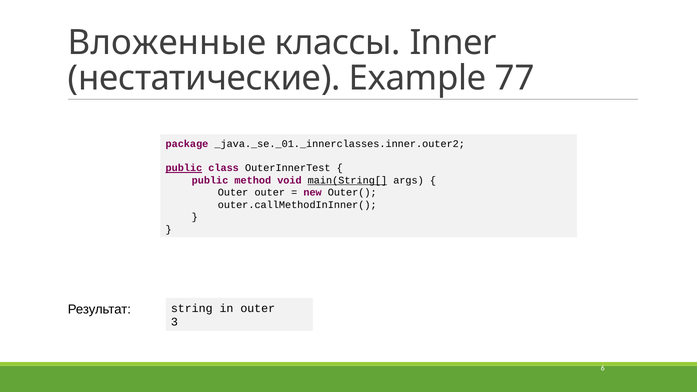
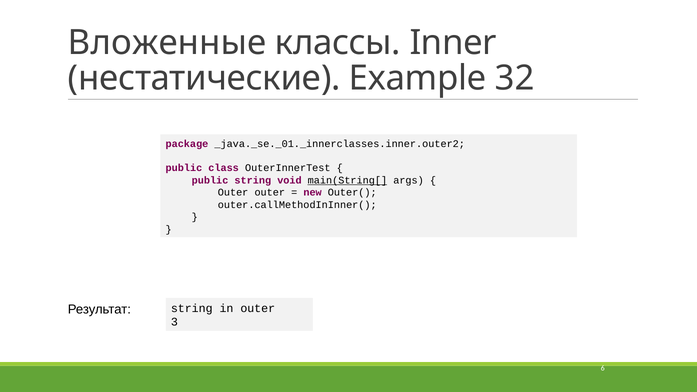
77: 77 -> 32 (515, 78)
public underline: present -> none (184, 168)
public method: method -> string (253, 180)
